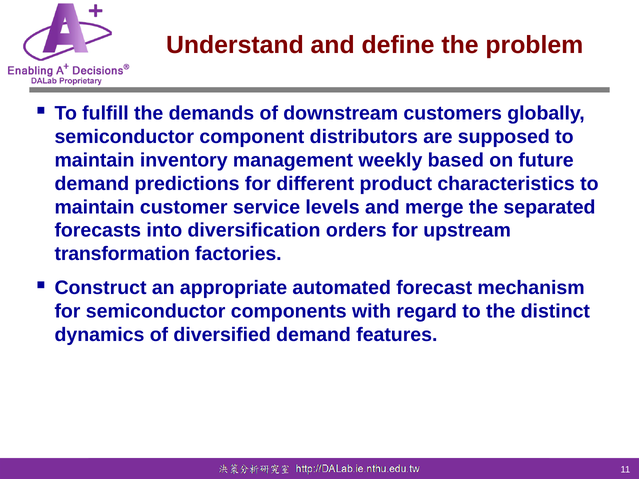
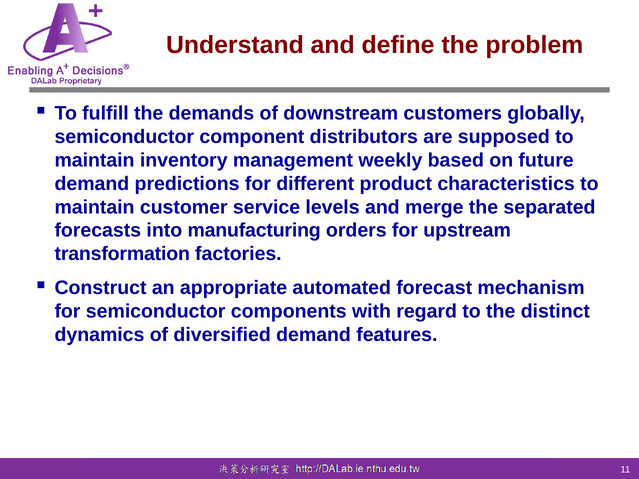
diversification: diversification -> manufacturing (254, 231)
